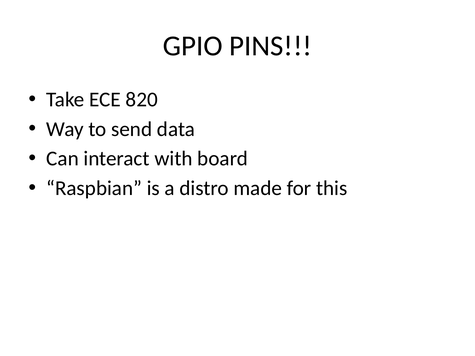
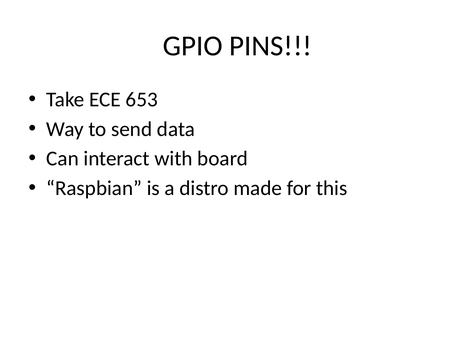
820: 820 -> 653 (142, 100)
